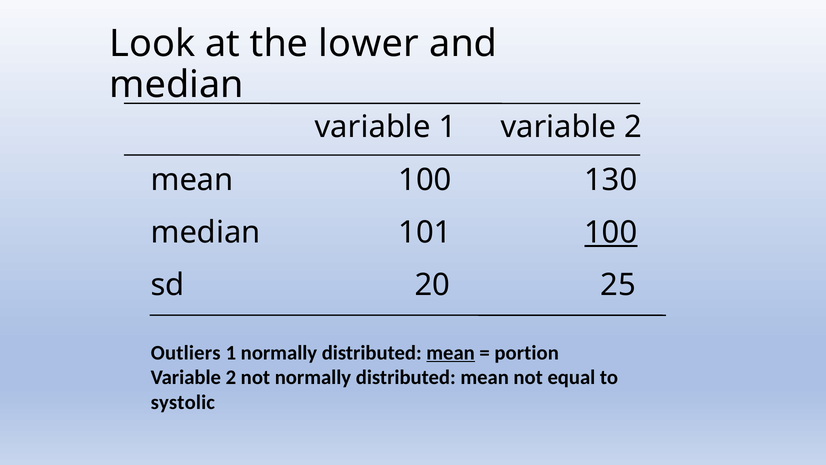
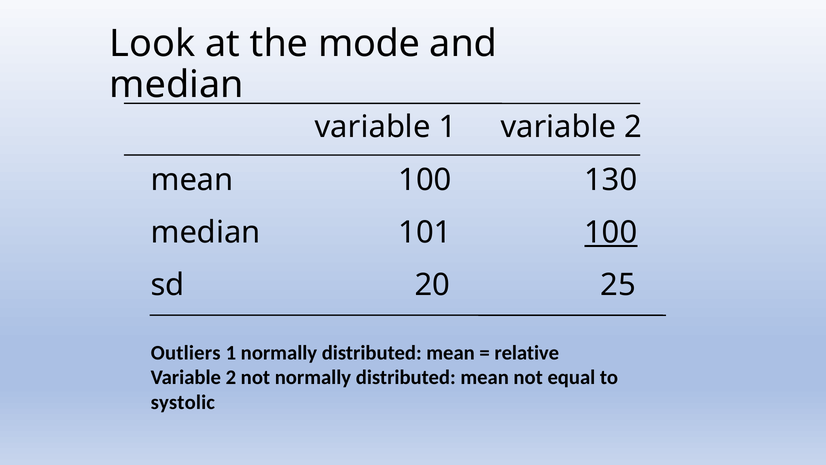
lower: lower -> mode (369, 44)
mean underline: present -> none (451, 352)
portion: portion -> relative (527, 352)
